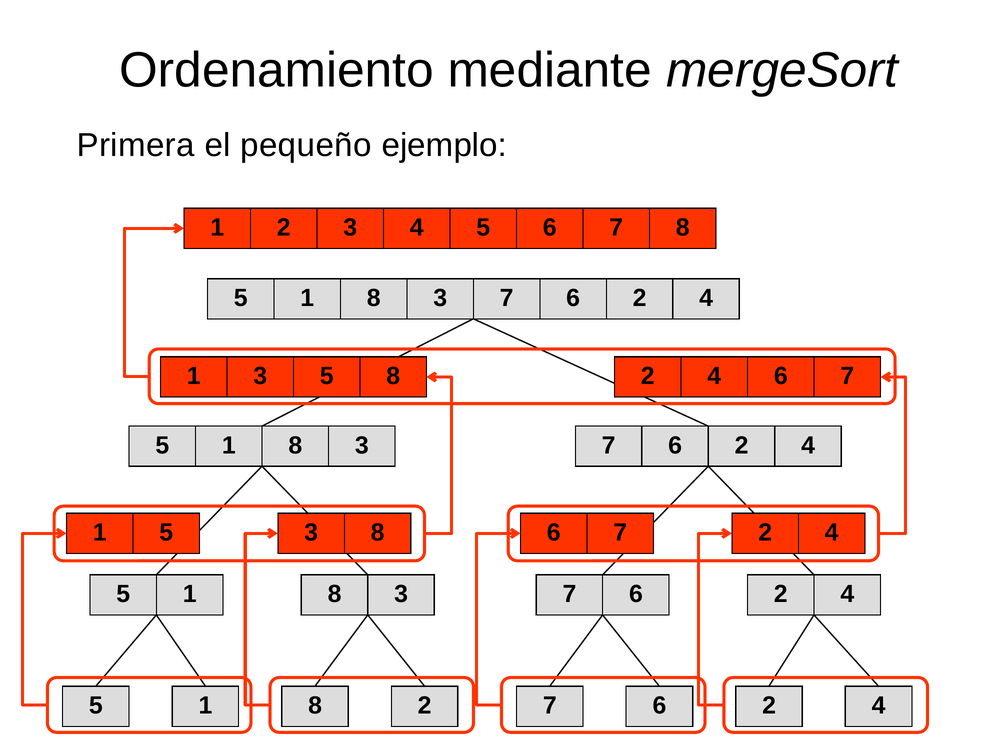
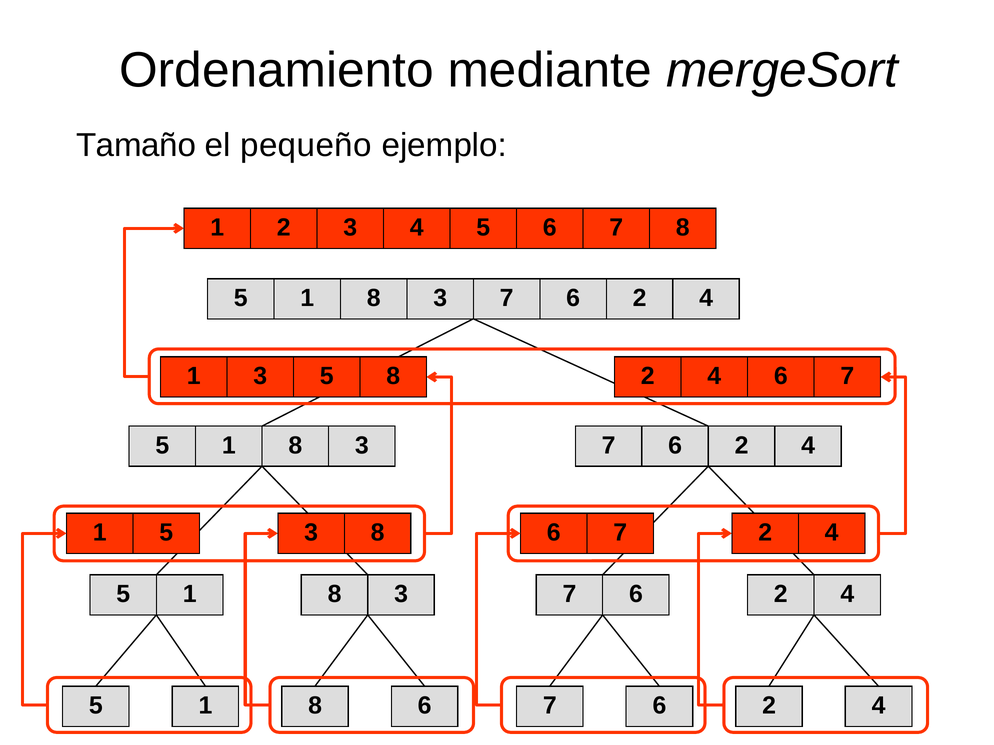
Primera: Primera -> Tamaño (136, 145)
1 8 2: 2 -> 6 (425, 706)
